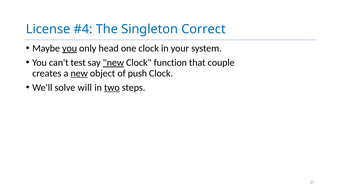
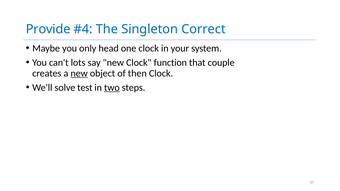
License: License -> Provide (48, 29)
you underline: present -> none (70, 48)
test: test -> lots (78, 63)
new underline: present -> none (113, 63)
push: push -> then (137, 73)
will: will -> test (85, 88)
